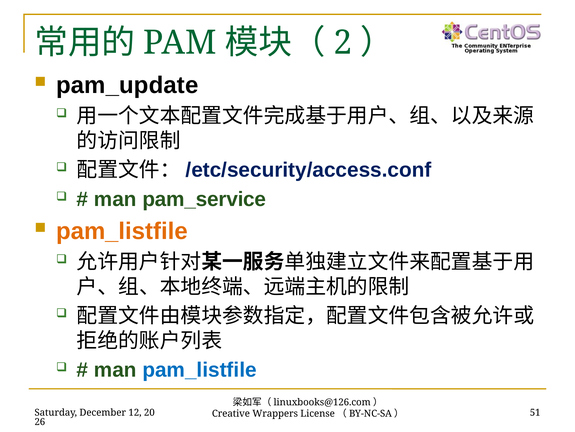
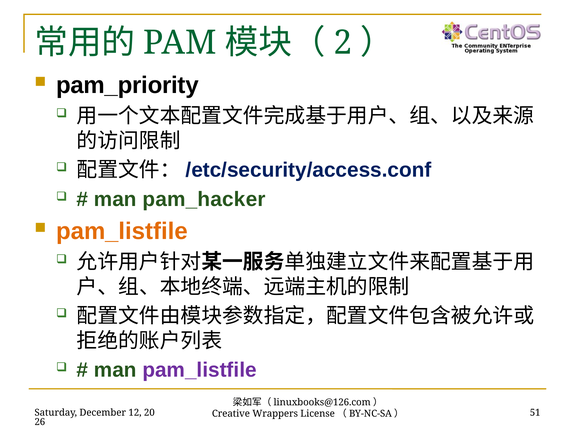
pam_update: pam_update -> pam_priority (127, 85)
pam_service: pam_service -> pam_hacker (204, 199)
pam_listfile colour: blue -> purple (200, 369)
